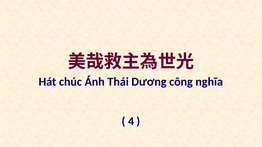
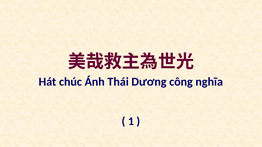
4: 4 -> 1 (131, 122)
